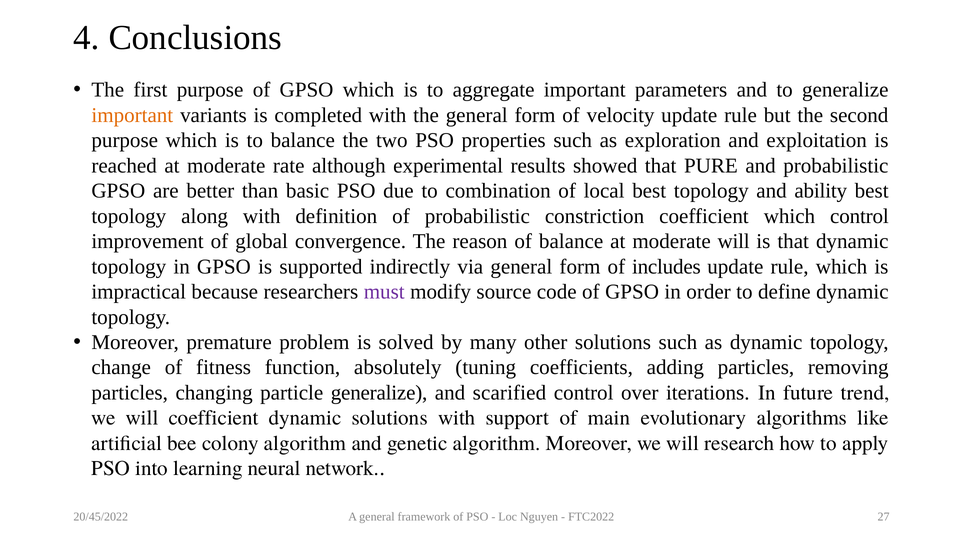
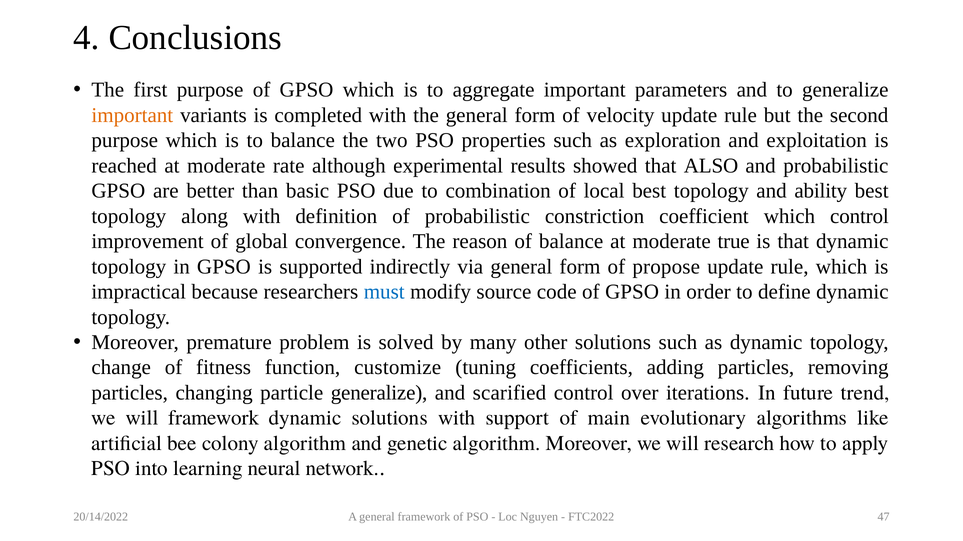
PURE: PURE -> ALSO (711, 166)
moderate will: will -> true (734, 242)
includes: includes -> propose (666, 267)
must colour: purple -> blue (384, 292)
absolutely: absolutely -> customize (398, 368)
will coefficient: coefficient -> framework (214, 419)
20/45/2022: 20/45/2022 -> 20/14/2022 (101, 517)
27: 27 -> 47 (884, 517)
